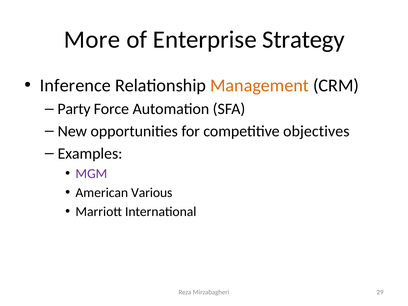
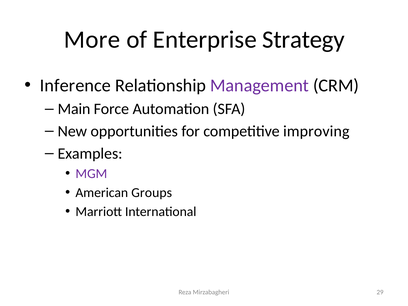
Management colour: orange -> purple (260, 86)
Party: Party -> Main (74, 109)
objectives: objectives -> improving (316, 131)
Various: Various -> Groups (152, 193)
